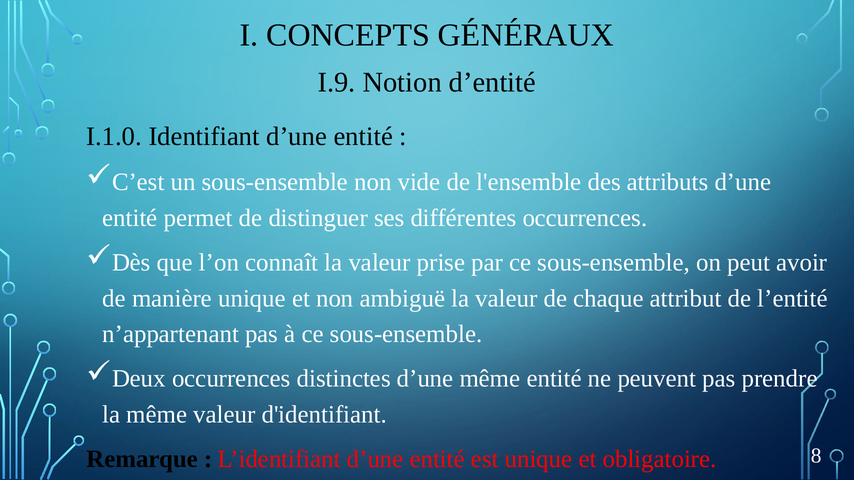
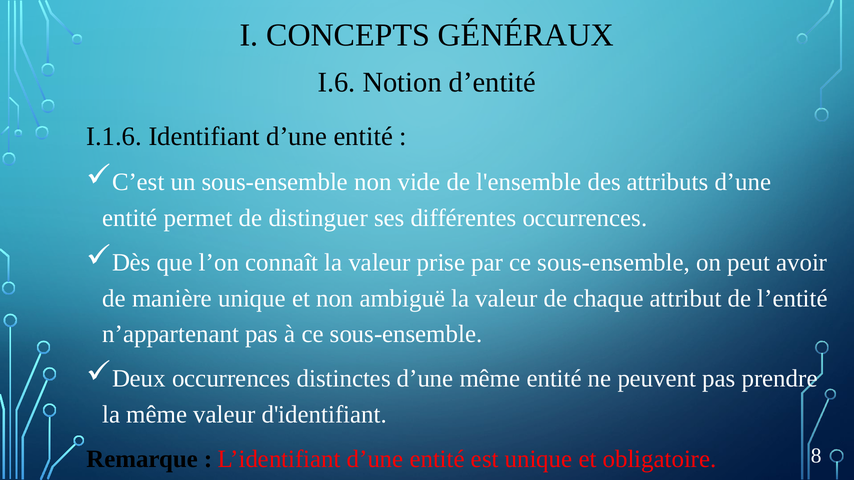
I.9: I.9 -> I.6 (337, 82)
I.1.0: I.1.0 -> I.1.6 (114, 137)
